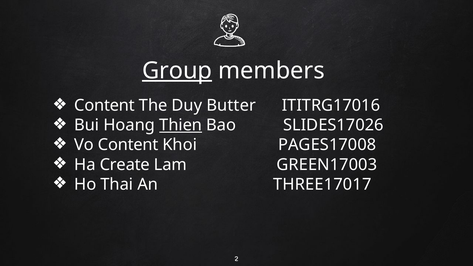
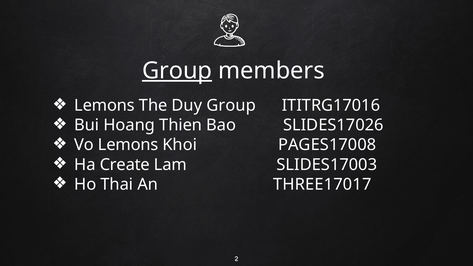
Content: Content -> Lemons (104, 106)
Duy Butter: Butter -> Group (231, 106)
Thien underline: present -> none (181, 125)
Vo Content: Content -> Lemons (128, 145)
GREEN17003: GREEN17003 -> SLIDES17003 (327, 165)
